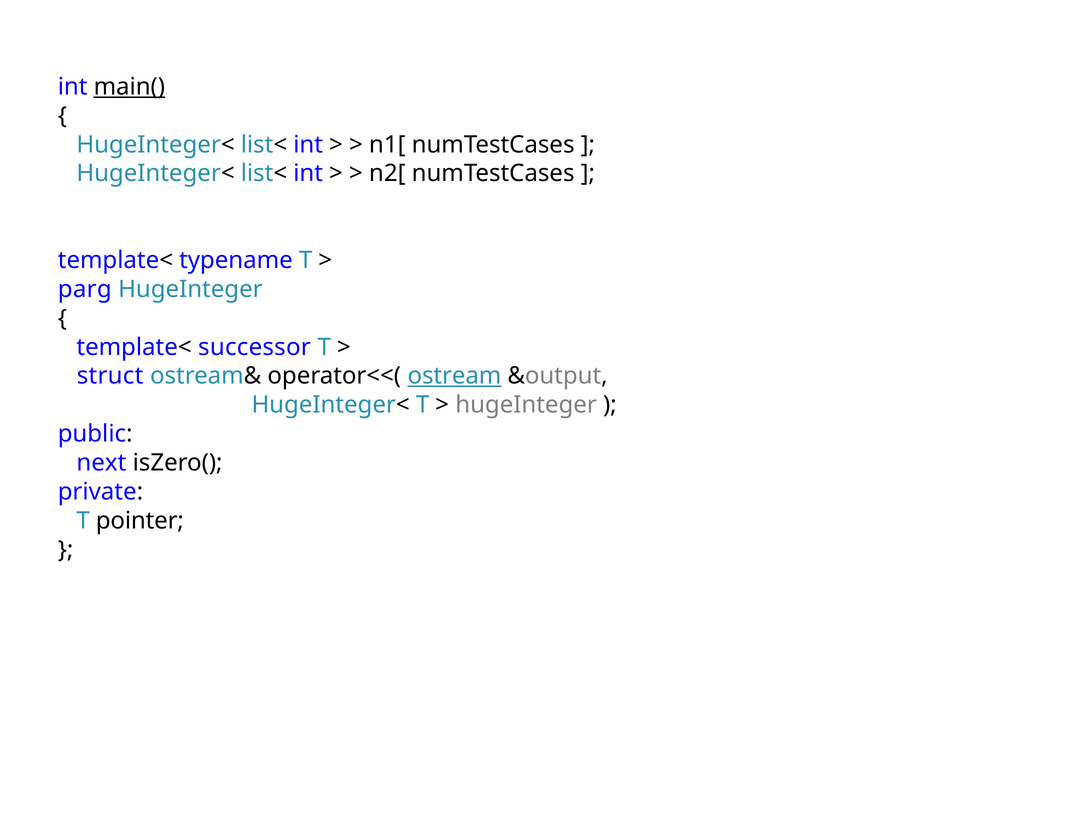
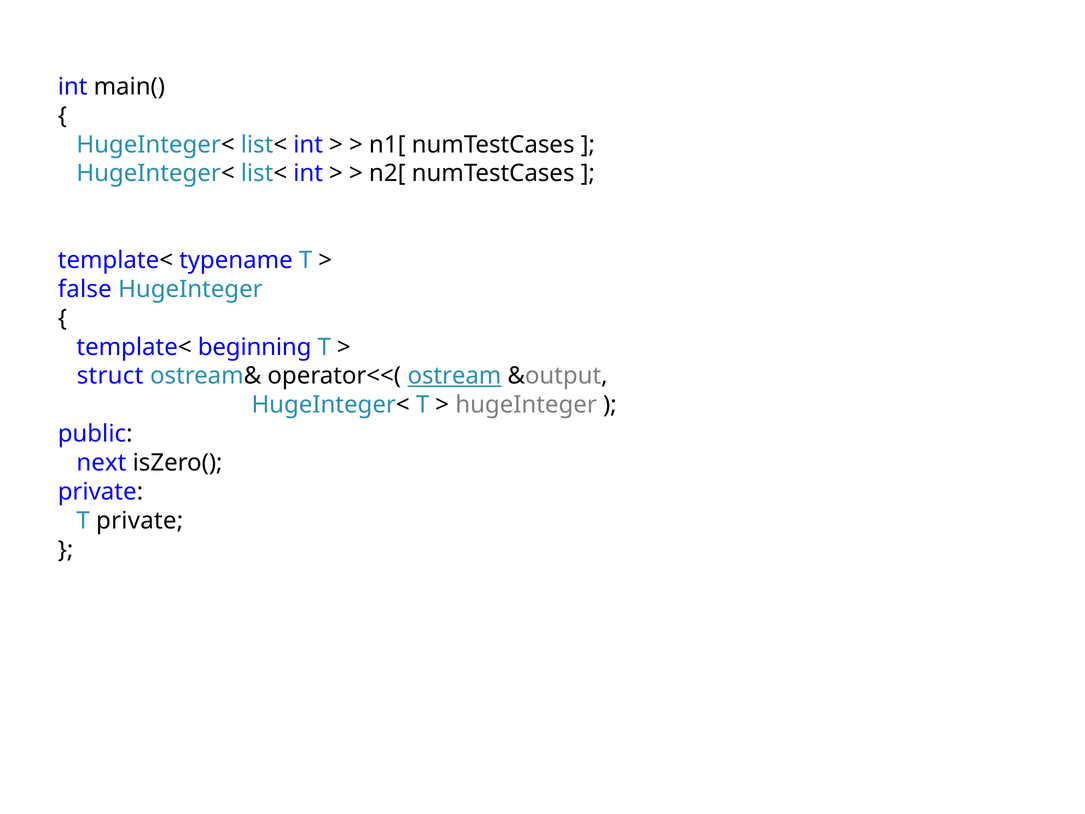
main( underline: present -> none (129, 87)
parg: parg -> false (85, 289)
successor: successor -> beginning (255, 347)
T pointer: pointer -> private (140, 520)
